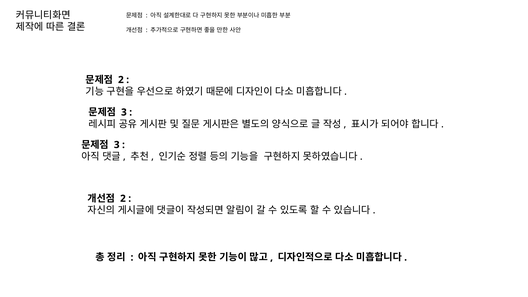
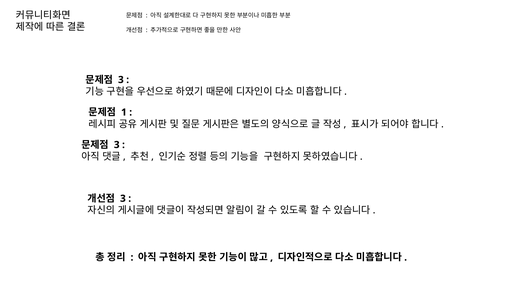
2: 2 -> 3 (121, 80)
3: 3 -> 1 (124, 112)
2: 2 -> 3 (123, 199)
